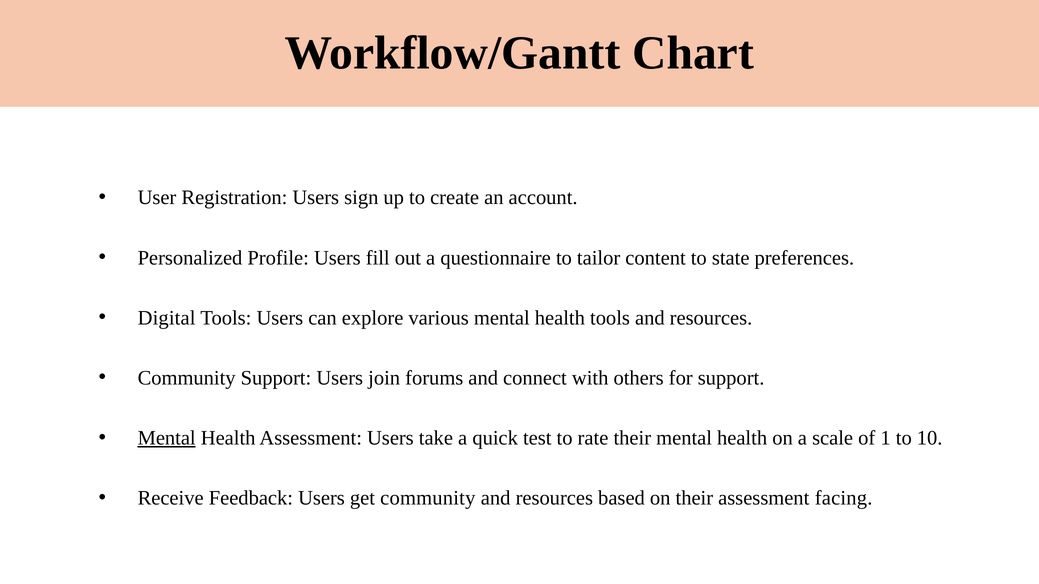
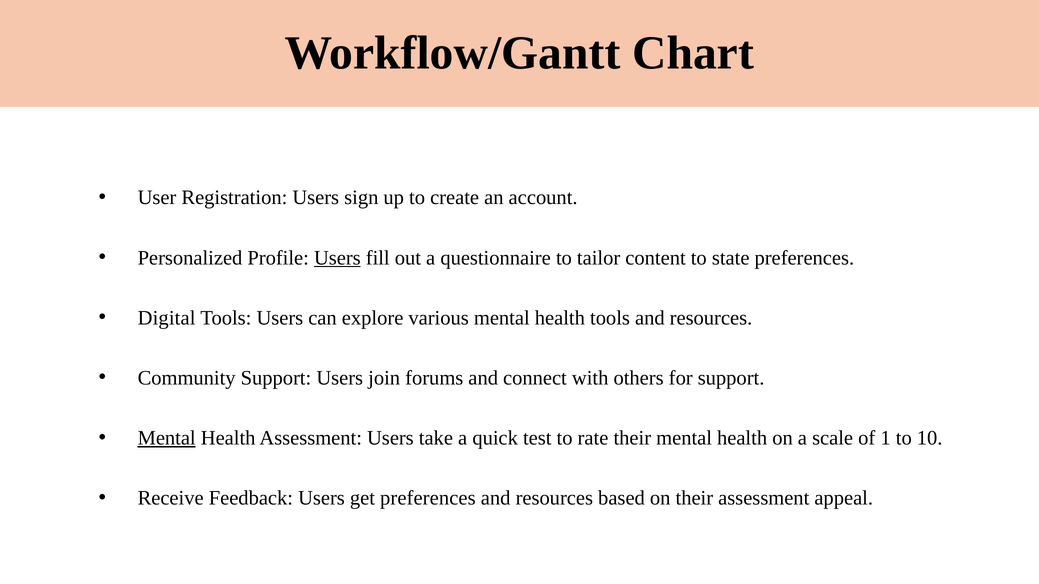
Users underline: none -> present (337, 258)
get community: community -> preferences (428, 498)
facing: facing -> appeal (844, 498)
